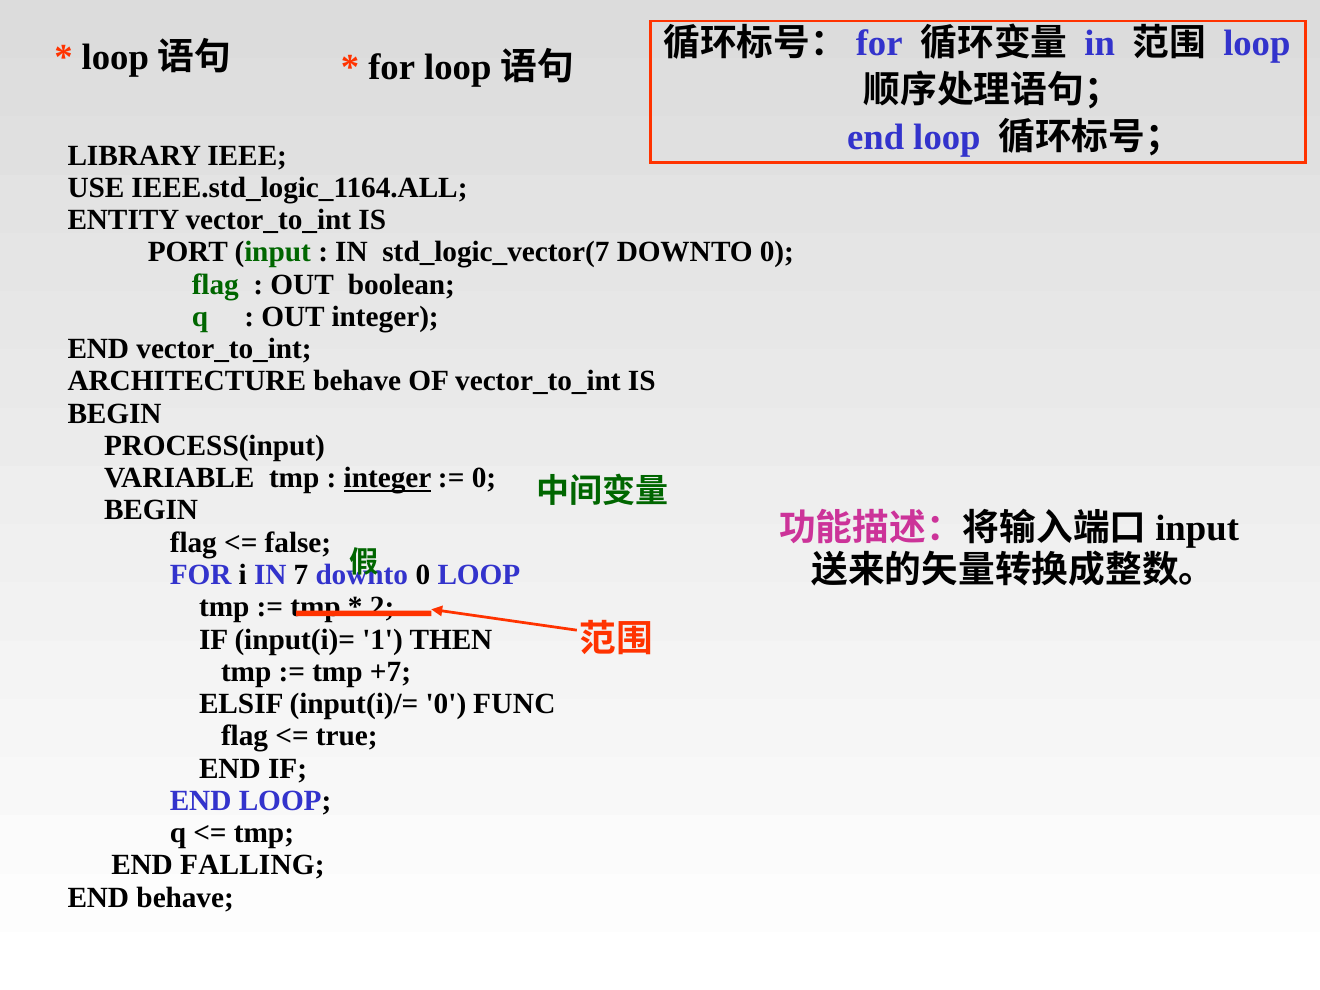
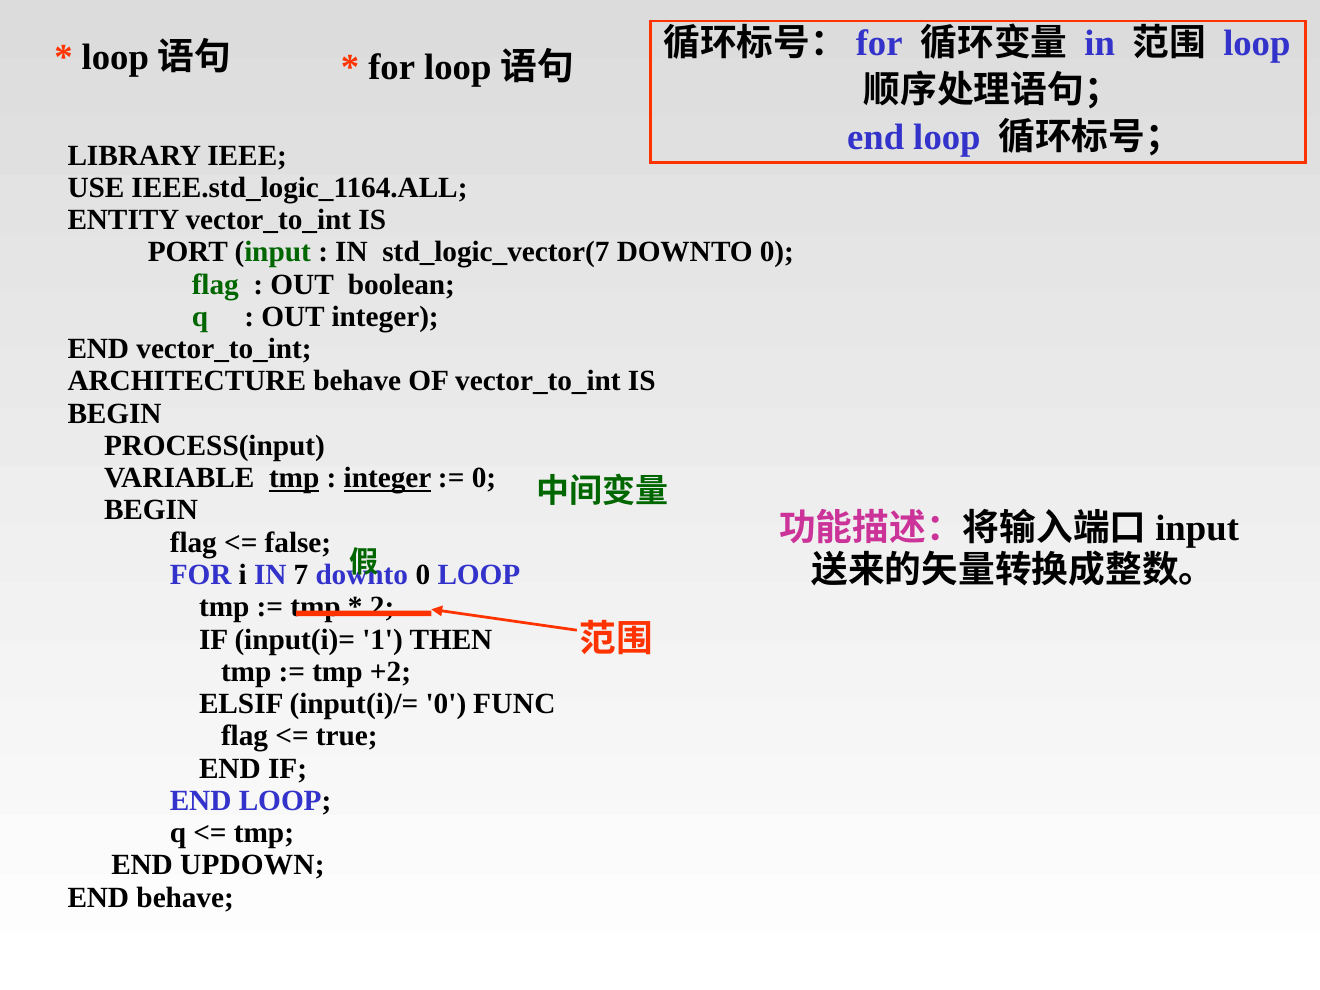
tmp underline: none -> present (294, 478)
+7: +7 -> +2 (390, 672)
FALLING: FALLING -> UPDOWN (252, 865)
